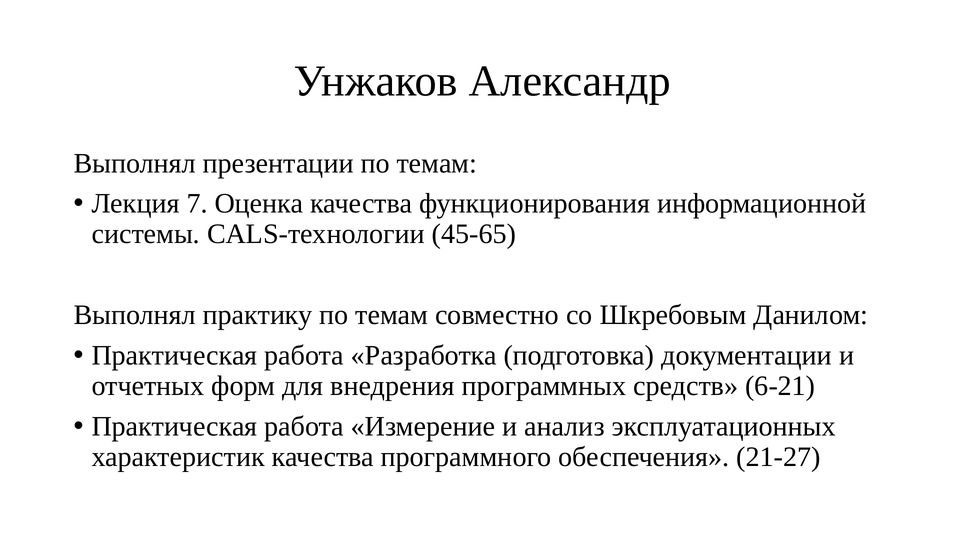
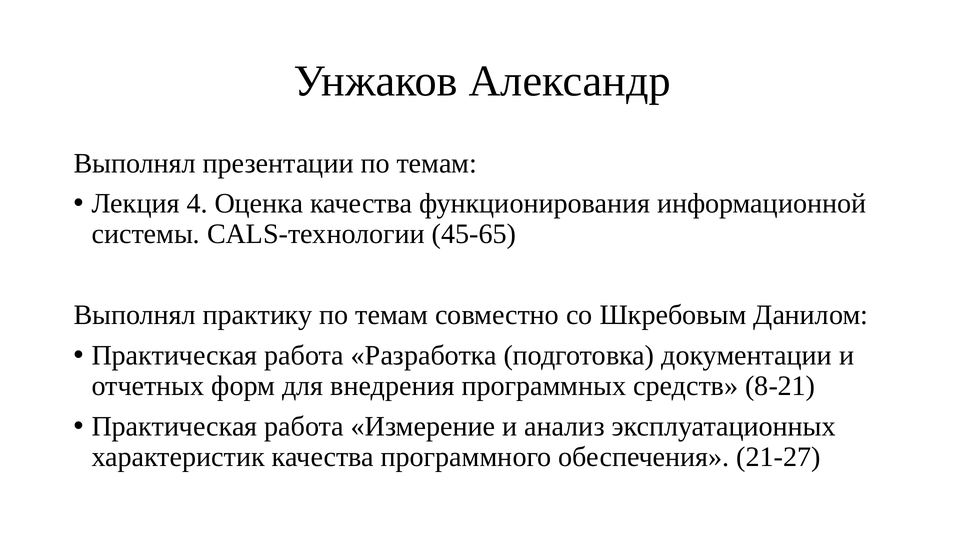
7: 7 -> 4 (197, 204)
6-21: 6-21 -> 8-21 (780, 386)
